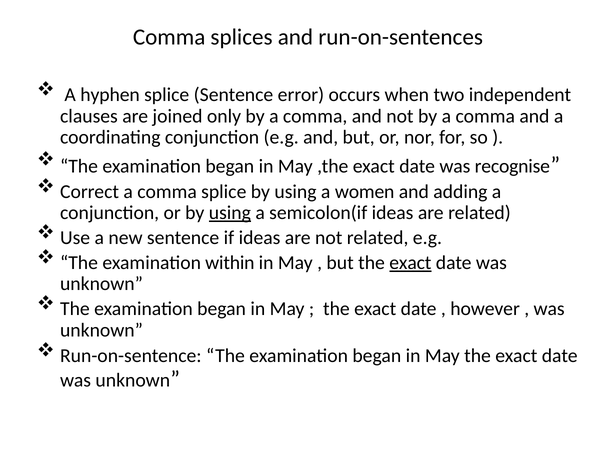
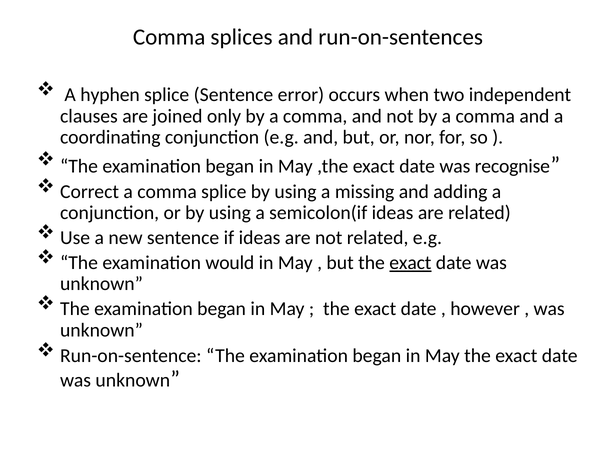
women: women -> missing (365, 192)
using underline: present -> none (230, 213)
within: within -> would (230, 263)
